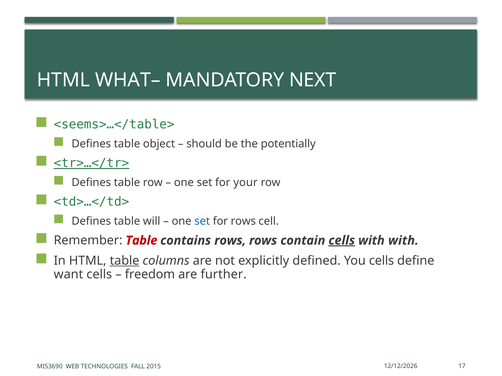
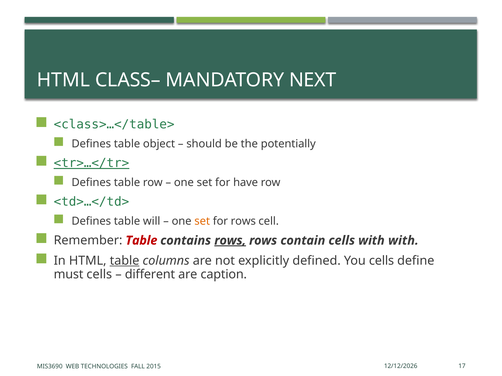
WHAT–: WHAT– -> CLASS– (128, 80)
<seems>…</table>: <seems>…</table> -> <class>…</table> (114, 125)
your: your -> have (246, 183)
set colour: blue -> orange (202, 221)
rows underline: none -> present (230, 241)
cells underline: present -> none (342, 241)
want: want -> must (69, 275)
freedom: freedom -> different (150, 275)
further: further -> caption (224, 275)
